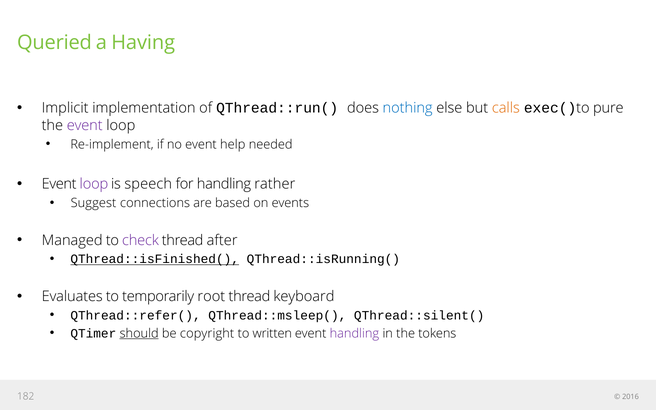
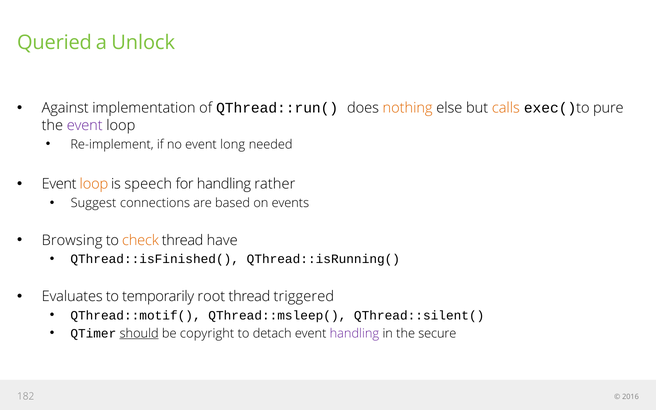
Having: Having -> Unlock (143, 43)
Implicit: Implicit -> Against (65, 108)
nothing colour: blue -> orange (408, 108)
help: help -> long (233, 144)
loop colour: purple -> orange (94, 184)
Managed: Managed -> Browsing (72, 240)
check colour: purple -> orange (140, 240)
after: after -> have (222, 240)
QThread::isFinished( underline: present -> none (155, 259)
keyboard: keyboard -> triggered (304, 297)
QThread::refer(: QThread::refer( -> QThread::motif( (136, 315)
written: written -> detach (272, 333)
tokens: tokens -> secure (437, 333)
